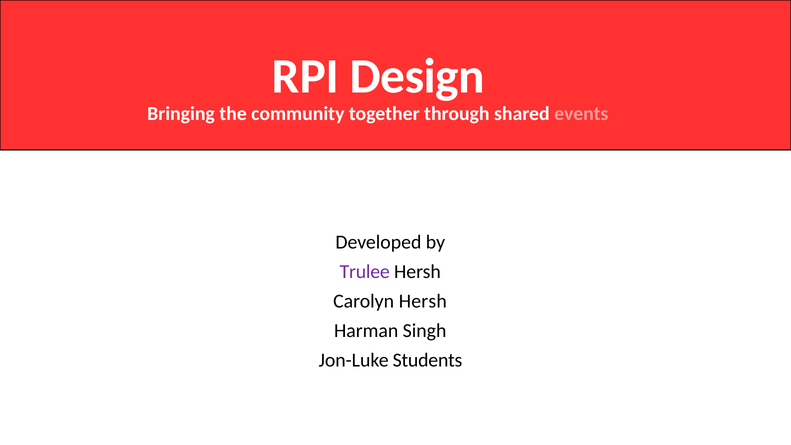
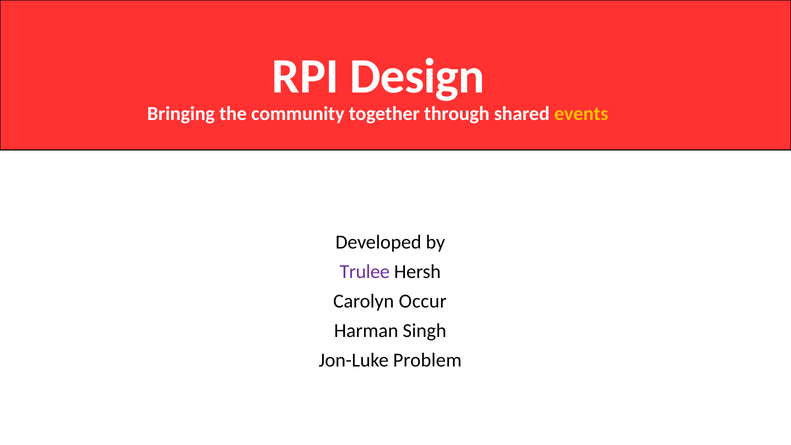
events colour: pink -> yellow (581, 114)
Carolyn Hersh: Hersh -> Occur (423, 301)
Students: Students -> Problem (427, 360)
